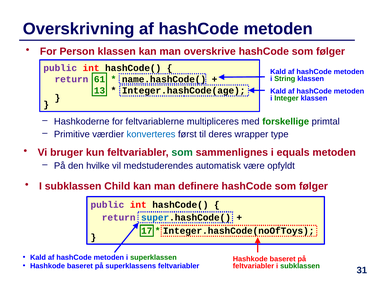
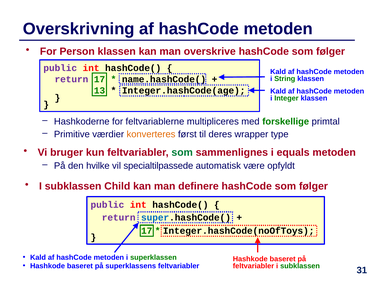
return 61: 61 -> 17 (100, 79)
konverteres colour: blue -> orange (151, 134)
medstuderendes: medstuderendes -> specialtilpassede (158, 166)
